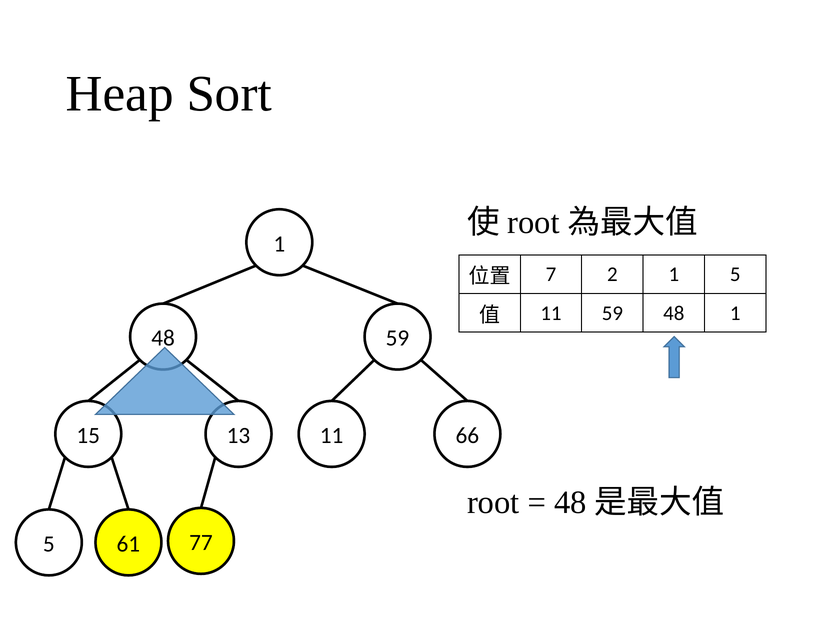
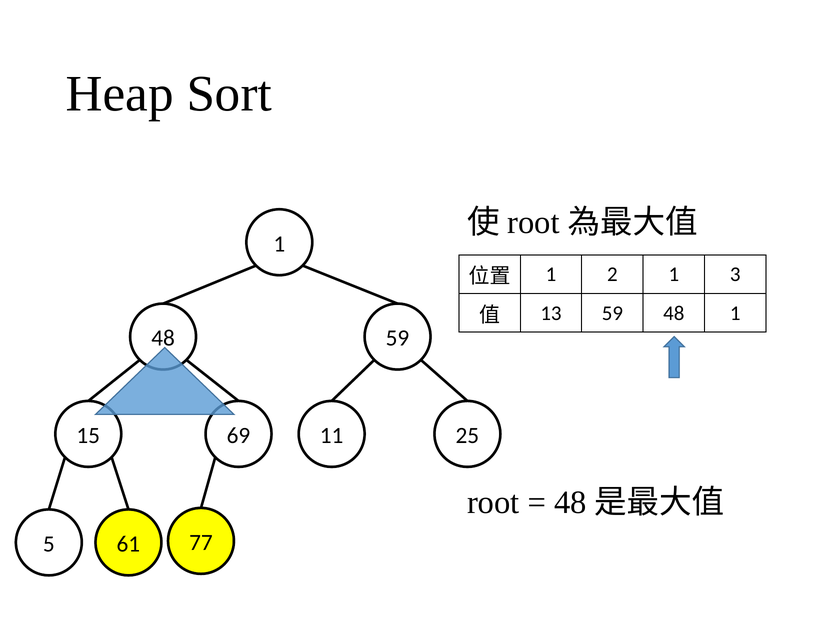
7: 7 -> 1 (551, 274)
1 5: 5 -> 3 (735, 274)
11: 11 -> 13 (551, 313)
13: 13 -> 69 (238, 435)
66: 66 -> 25 (467, 435)
